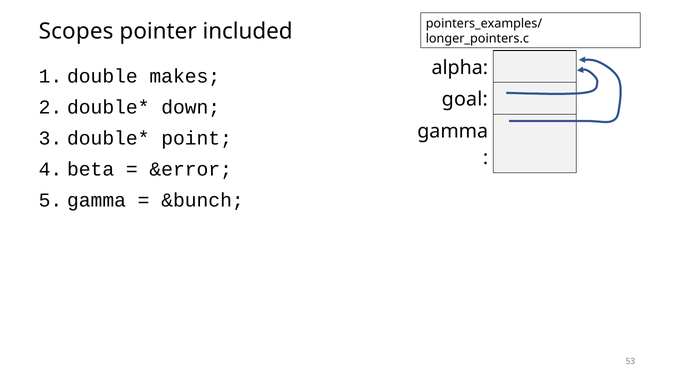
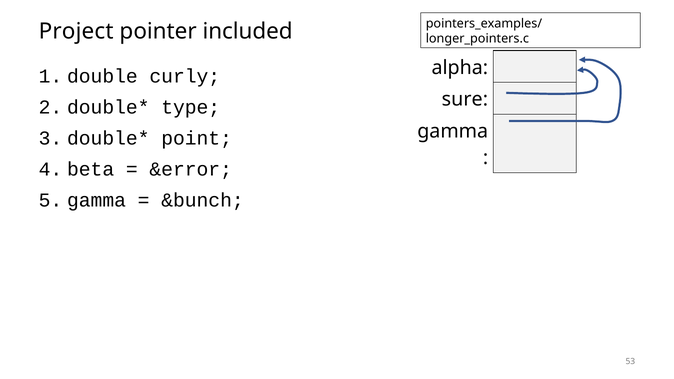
Scopes: Scopes -> Project (76, 31)
makes: makes -> curly (185, 76)
goal: goal -> sure (465, 99)
down: down -> type (191, 107)
